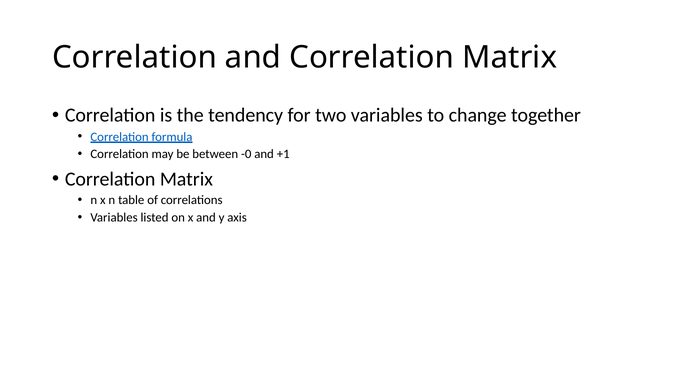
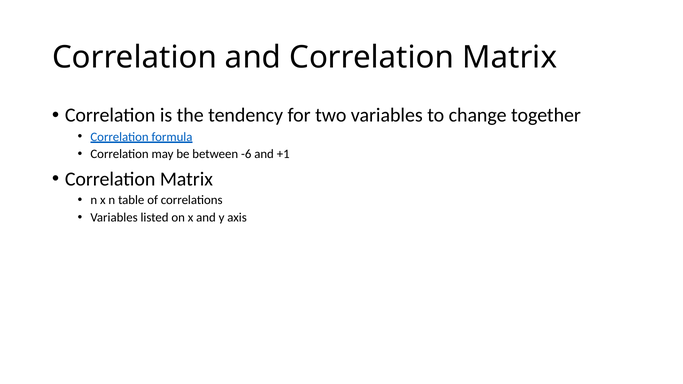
-0: -0 -> -6 (246, 154)
